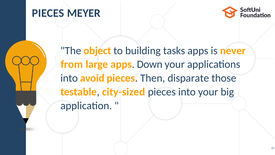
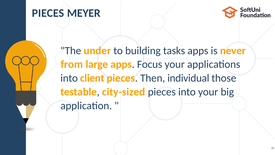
object: object -> under (97, 51)
Down: Down -> Focus (150, 64)
avoid: avoid -> client (92, 78)
disparate: disparate -> individual (188, 78)
